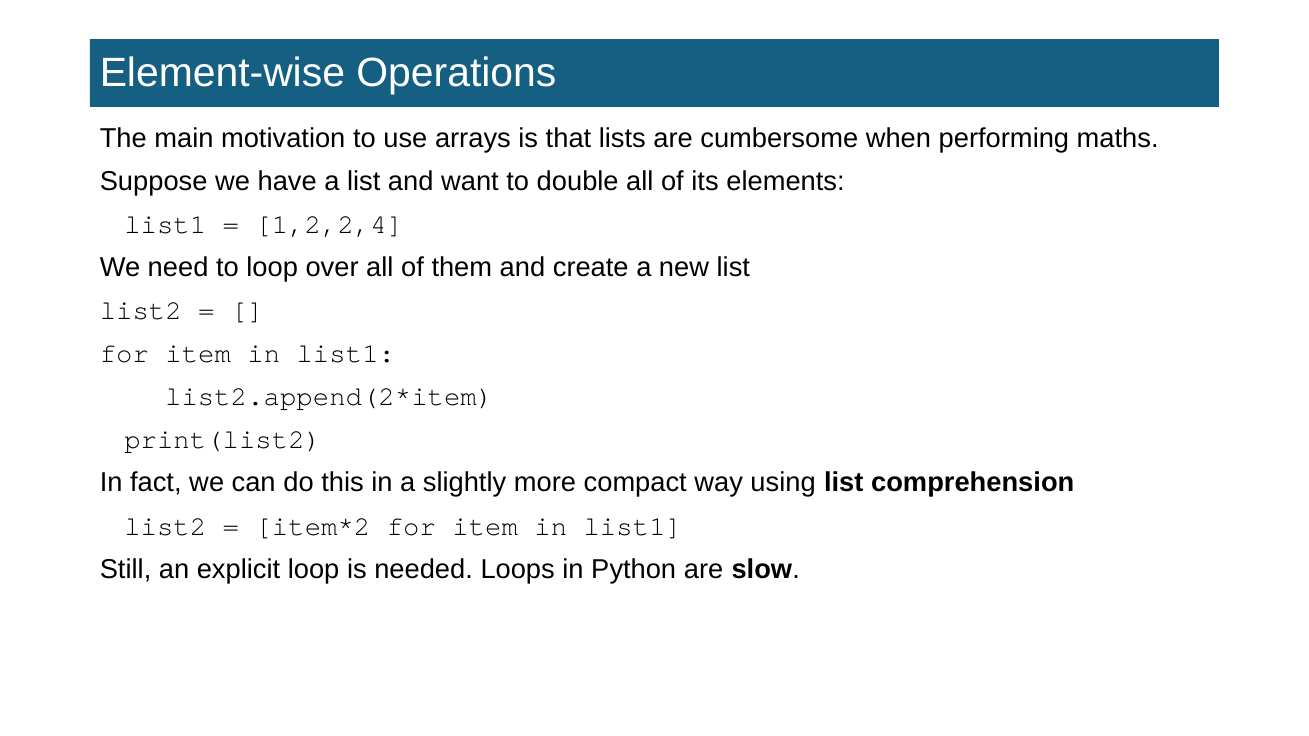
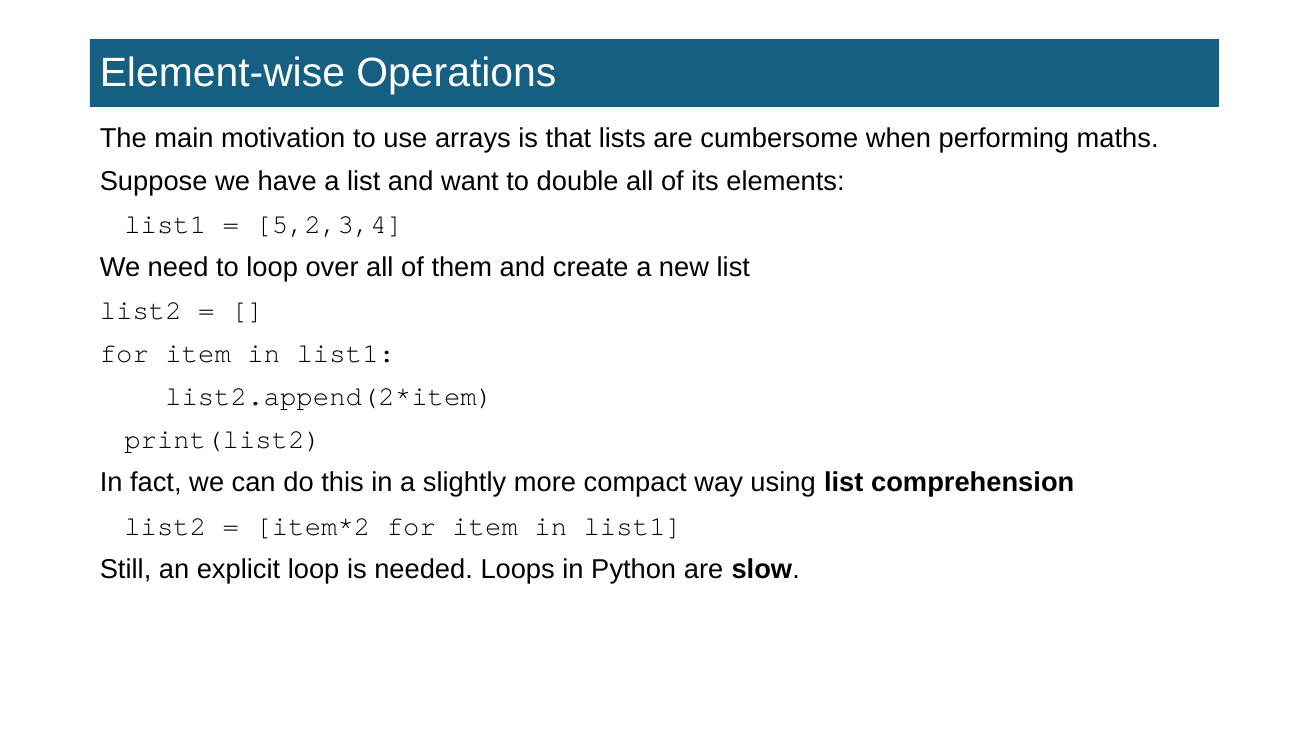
1,2,2,4: 1,2,2,4 -> 5,2,3,4 (329, 225)
